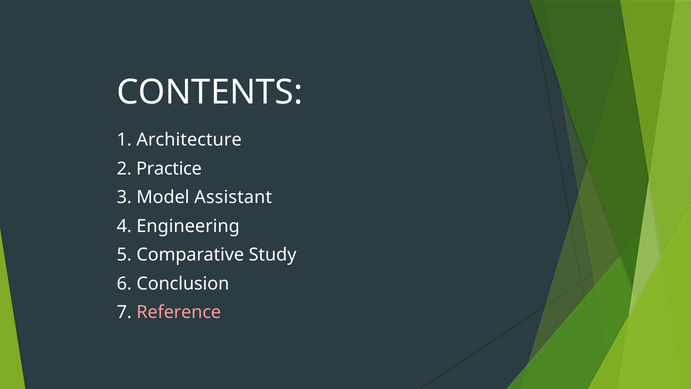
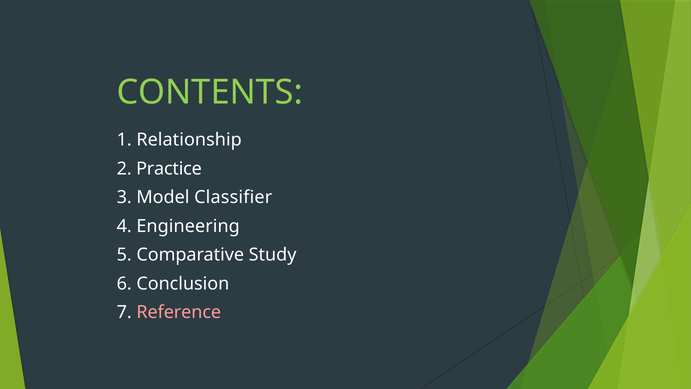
CONTENTS colour: white -> light green (210, 92)
Architecture: Architecture -> Relationship (189, 140)
Assistant: Assistant -> Classifier (233, 197)
